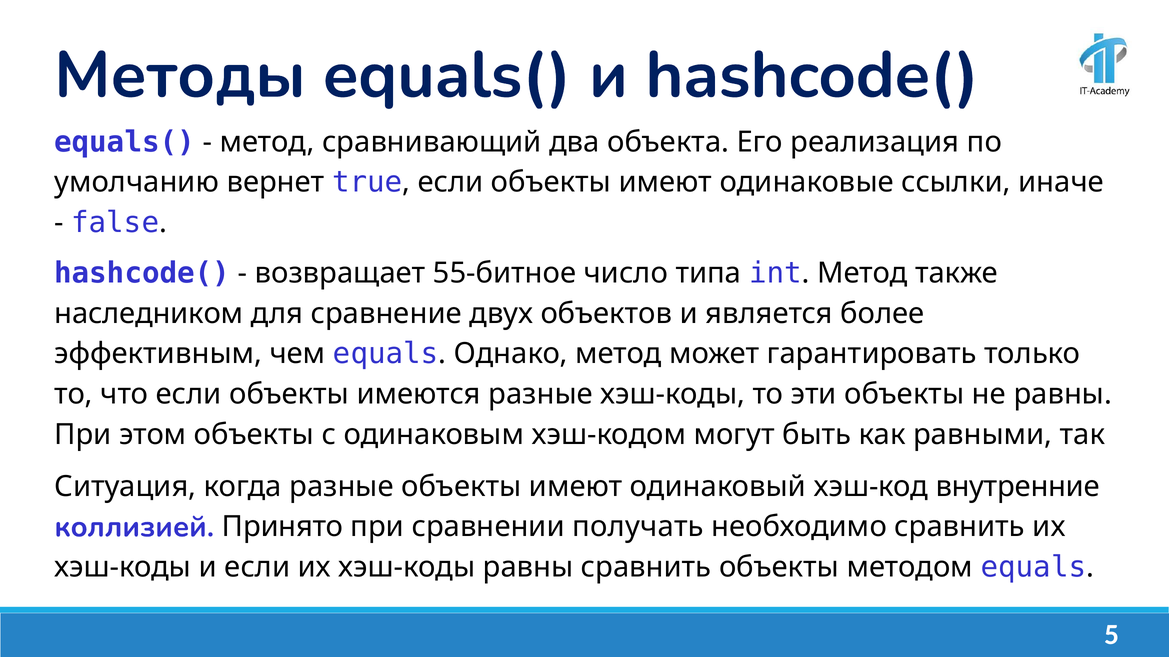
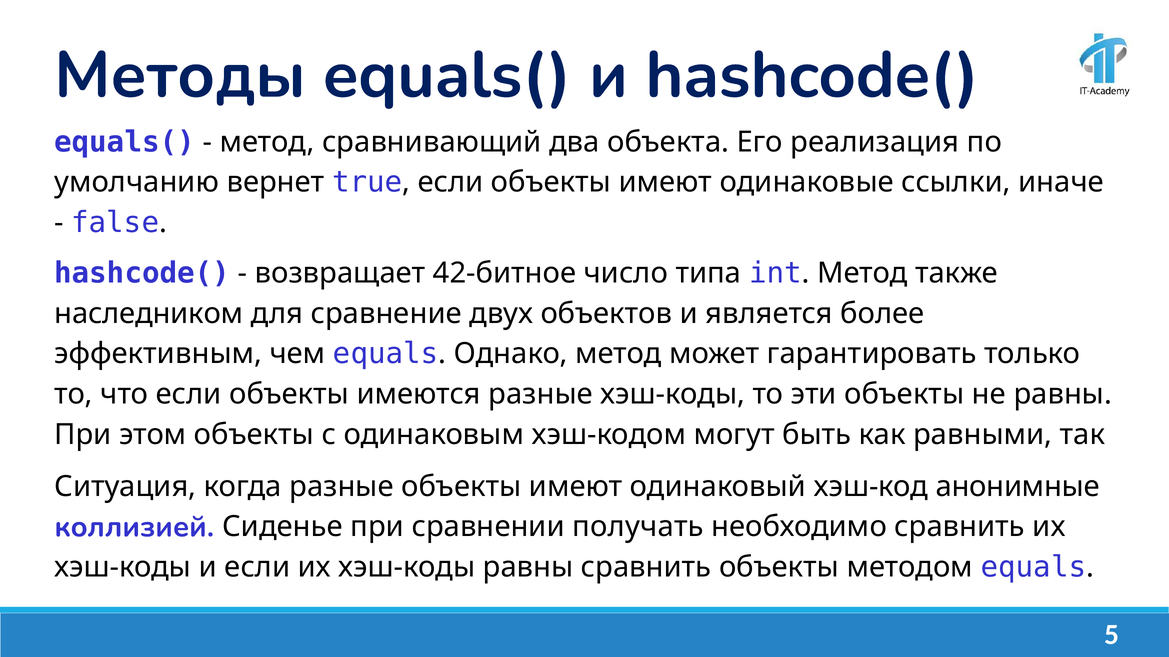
55-битное: 55-битное -> 42-битное (505, 274)
внутренние: внутренние -> анонимные (1018, 487)
Принято: Принято -> Сиденье (283, 527)
